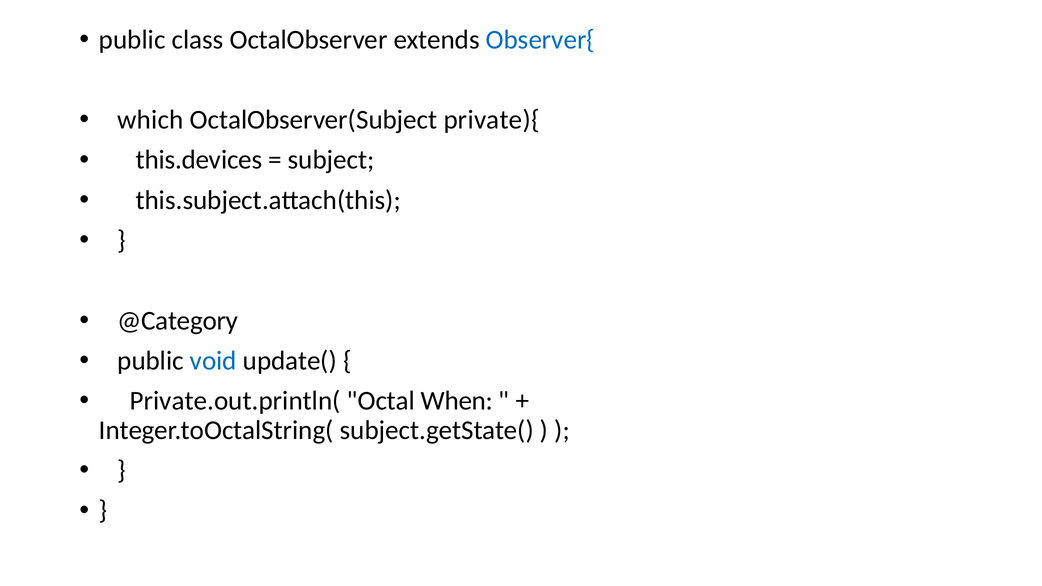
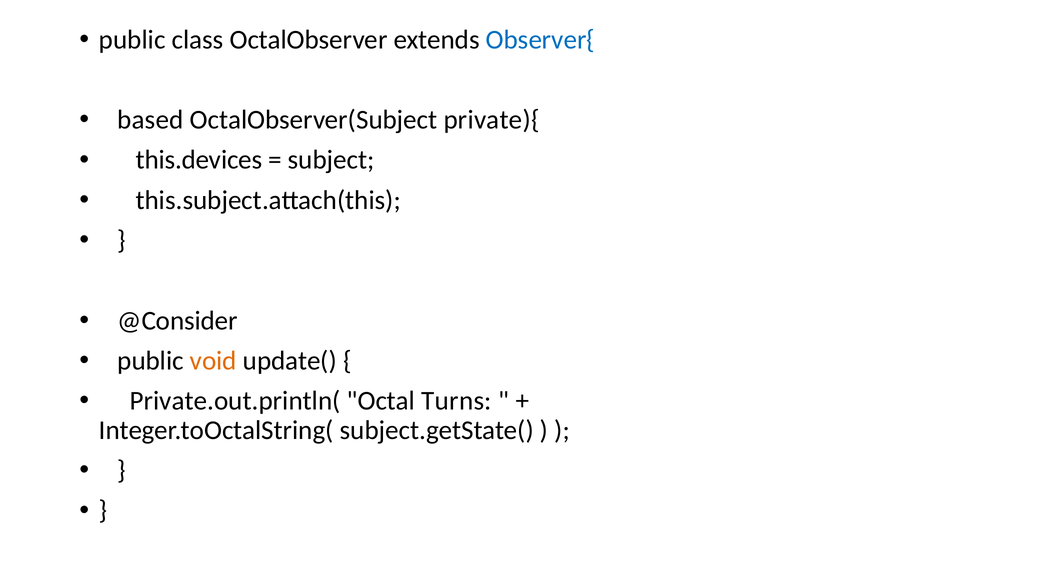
which: which -> based (151, 120)
@Category: @Category -> @Consider (178, 321)
void colour: blue -> orange (213, 361)
When: When -> Turns (457, 401)
